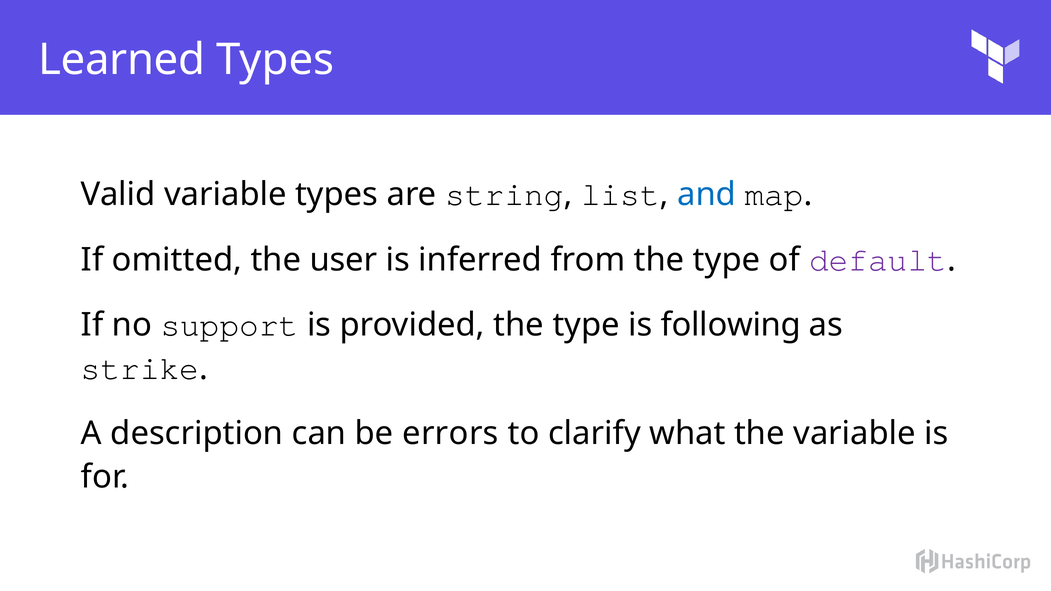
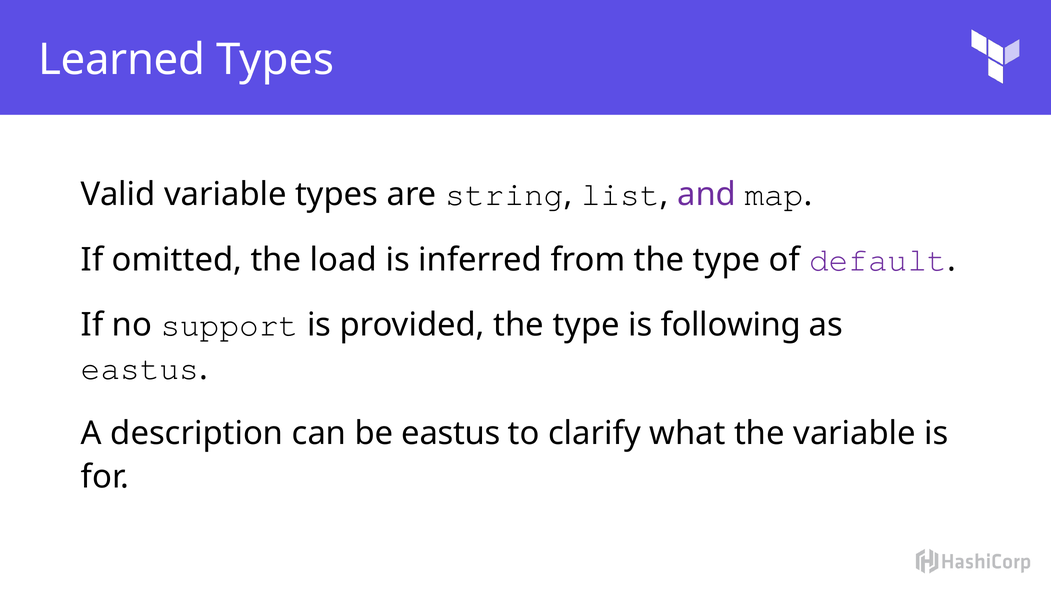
and colour: blue -> purple (707, 195)
user: user -> load (343, 260)
strike: strike -> eastus (140, 368)
be errors: errors -> eastus (451, 434)
